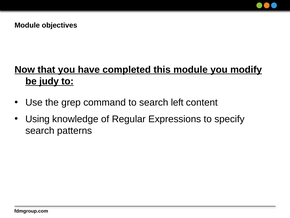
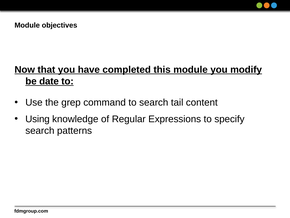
judy: judy -> date (49, 81)
left: left -> tail (177, 102)
